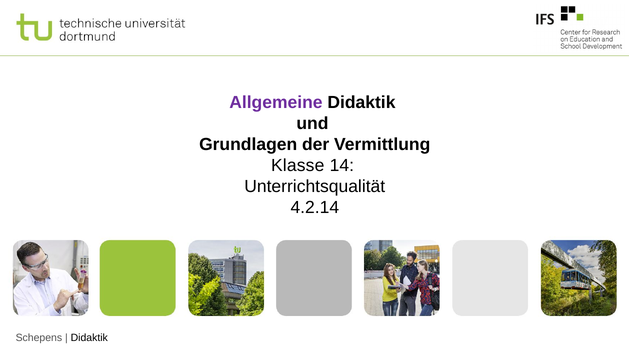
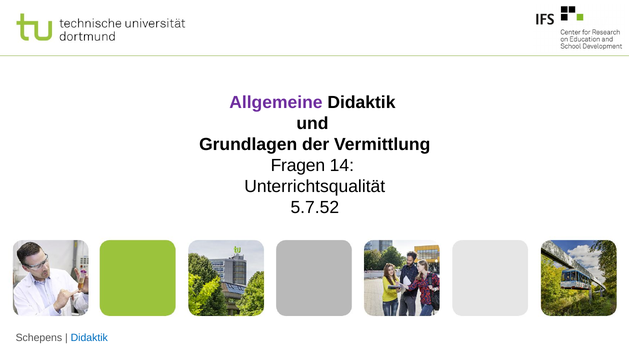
Klasse: Klasse -> Fragen (298, 165)
4.2.14: 4.2.14 -> 5.7.52 (315, 207)
Didaktik colour: black -> blue (89, 338)
